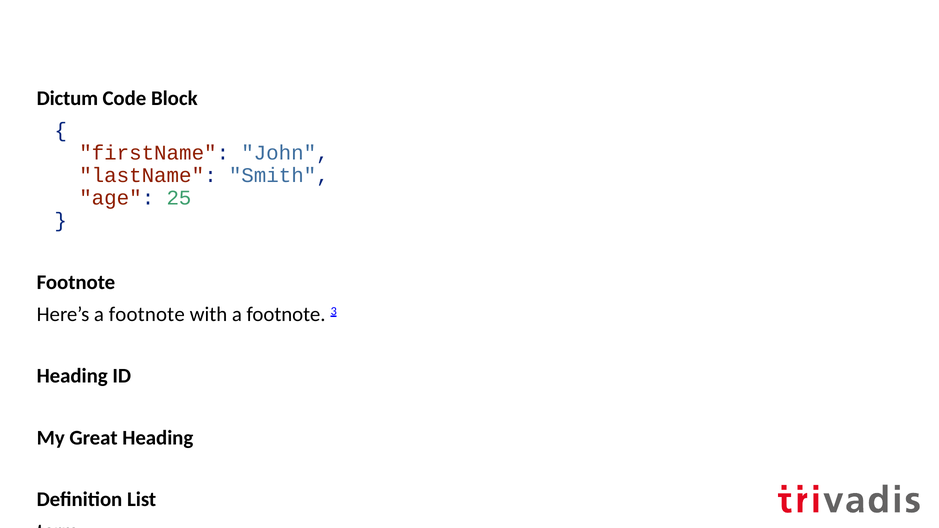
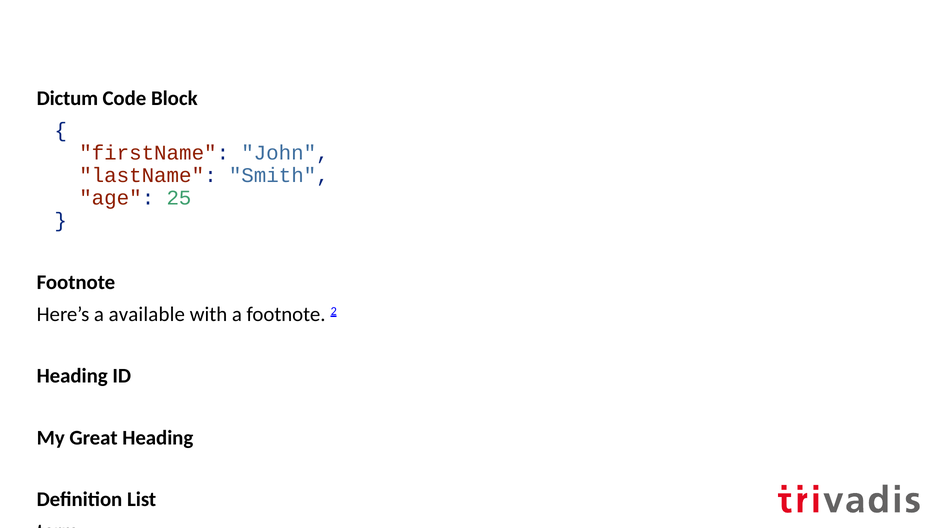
Here’s a footnote: footnote -> available (147, 315)
footnote 3: 3 -> 2 (334, 311)
